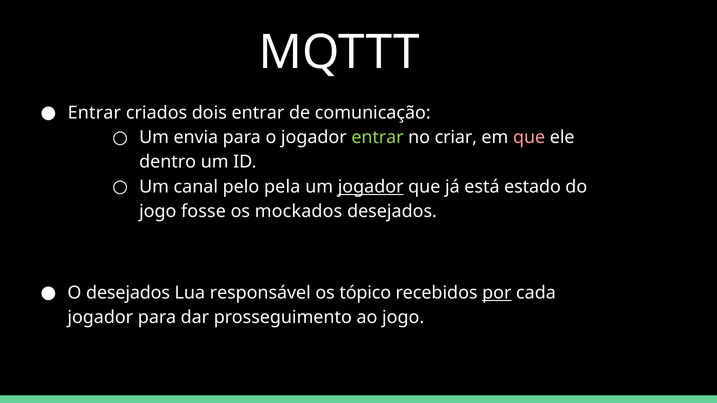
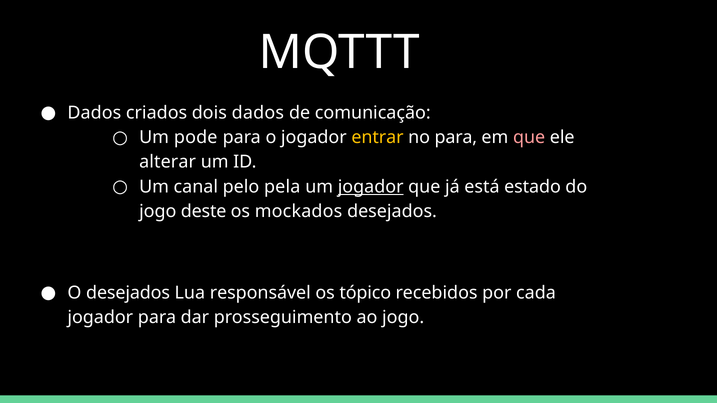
Entrar: Entrar -> Dados (94, 113)
dois entrar: entrar -> dados (258, 113)
envia: envia -> pode (196, 137)
entrar colour: light green -> yellow (377, 137)
no criar: criar -> para (456, 137)
dentro: dentro -> alterar (168, 162)
fosse: fosse -> deste (204, 212)
por underline: present -> none (497, 293)
